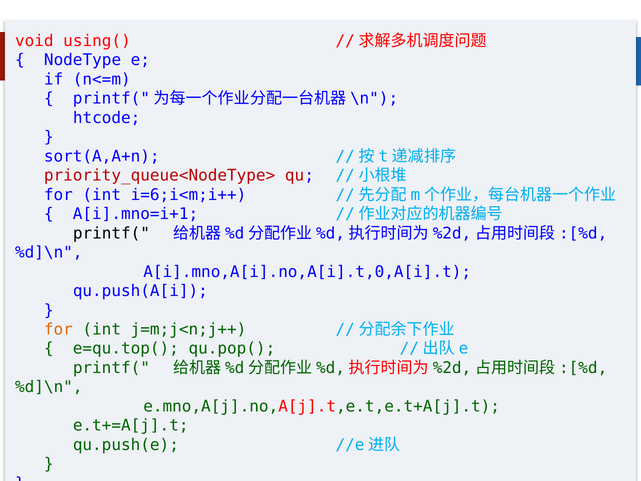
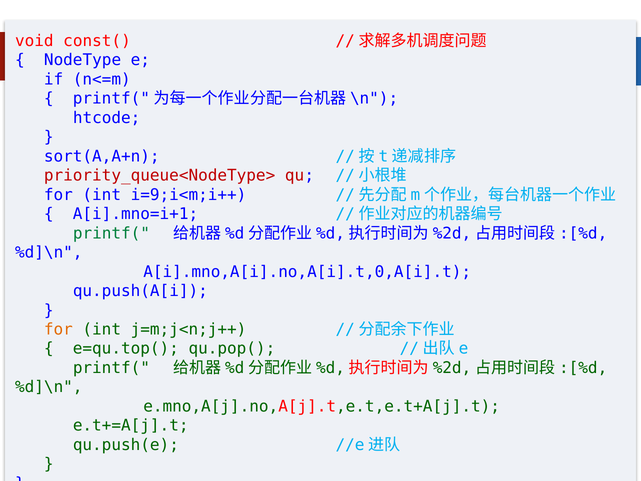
using(: using( -> const( (97, 41)
i=6;i<m;i++: i=6;i<m;i++ -> i=9;i<m;i++ (189, 195)
printf( colour: black -> green (111, 233)
